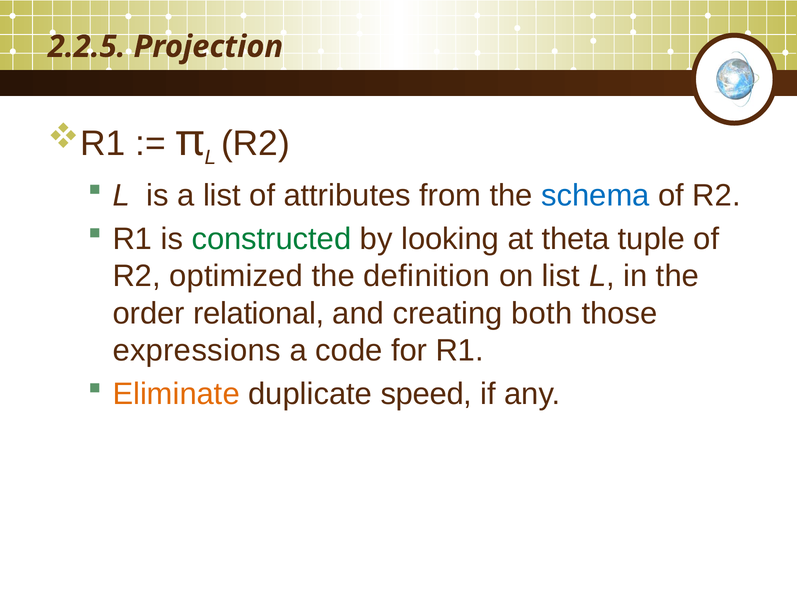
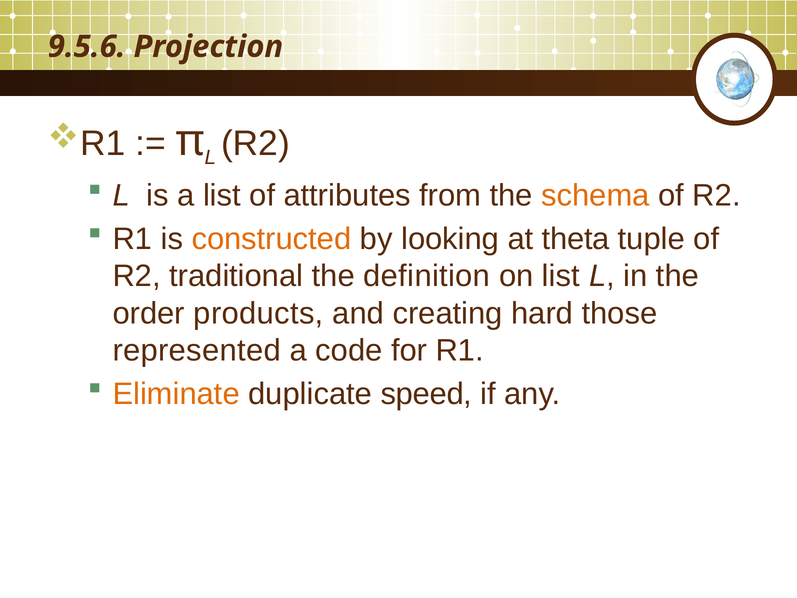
2.2.5: 2.2.5 -> 9.5.6 (87, 47)
schema colour: blue -> orange (595, 195)
constructed colour: green -> orange (271, 239)
optimized: optimized -> traditional (236, 276)
relational: relational -> products (258, 313)
both: both -> hard (542, 313)
expressions: expressions -> represented (197, 350)
